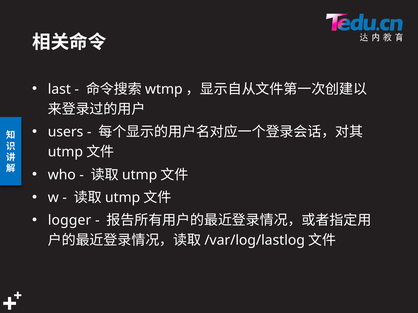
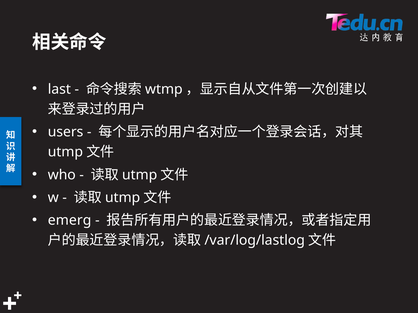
logger: logger -> emerg (70, 221)
